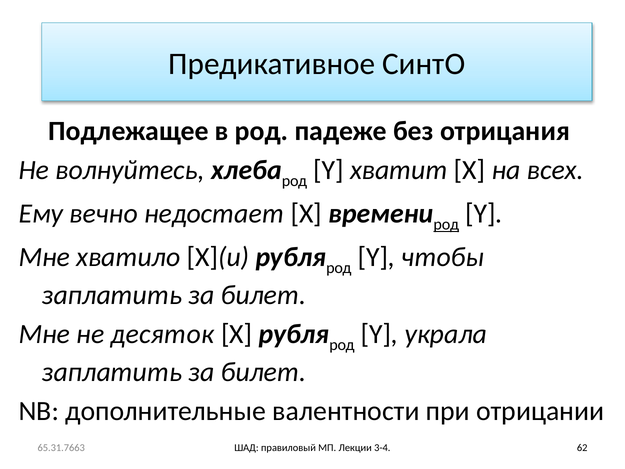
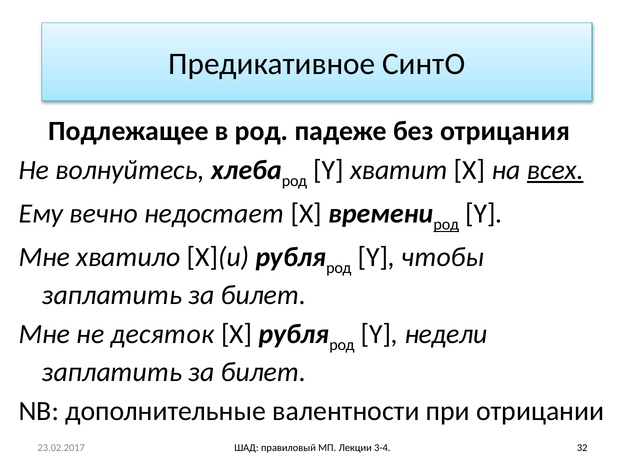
всех underline: none -> present (555, 170)
украла: украла -> недели (446, 334)
65.31.7663: 65.31.7663 -> 23.02.2017 (61, 448)
62: 62 -> 32 (582, 448)
